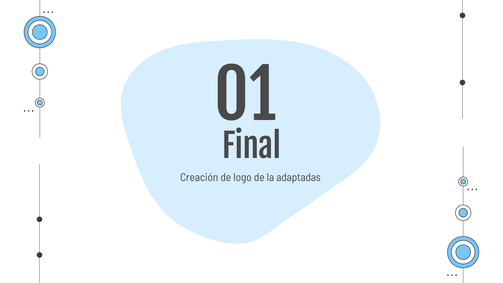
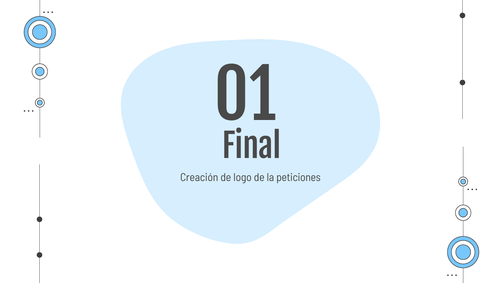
adaptadas: adaptadas -> peticiones (298, 177)
